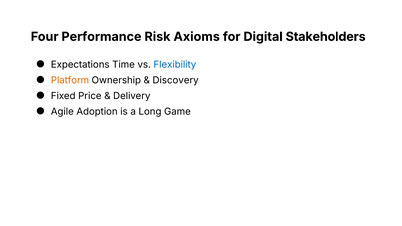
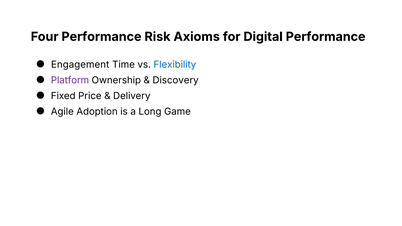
Digital Stakeholders: Stakeholders -> Performance (326, 37)
Expectations: Expectations -> Engagement (80, 65)
Platform colour: orange -> purple (70, 80)
